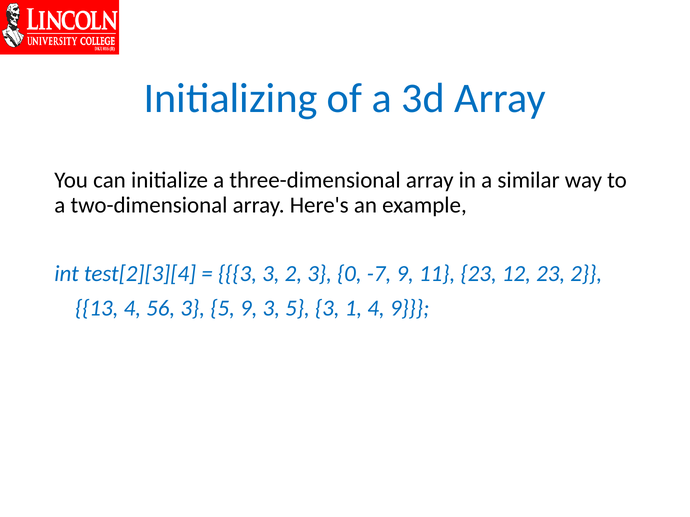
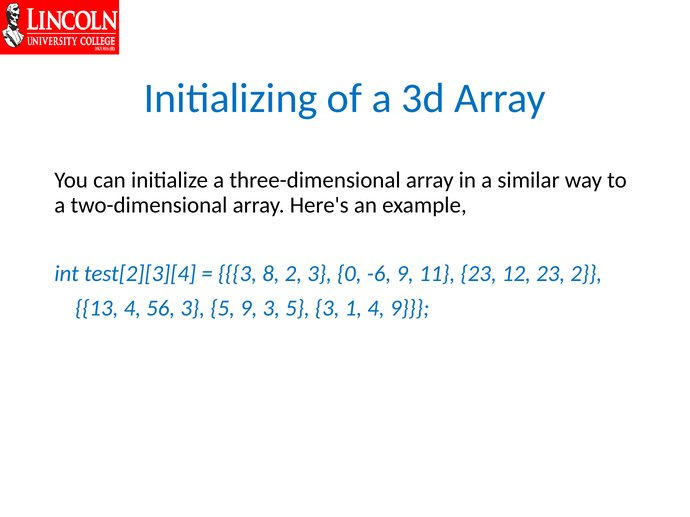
3 3: 3 -> 8 (271, 274)
-7: -7 -> -6 (379, 274)
